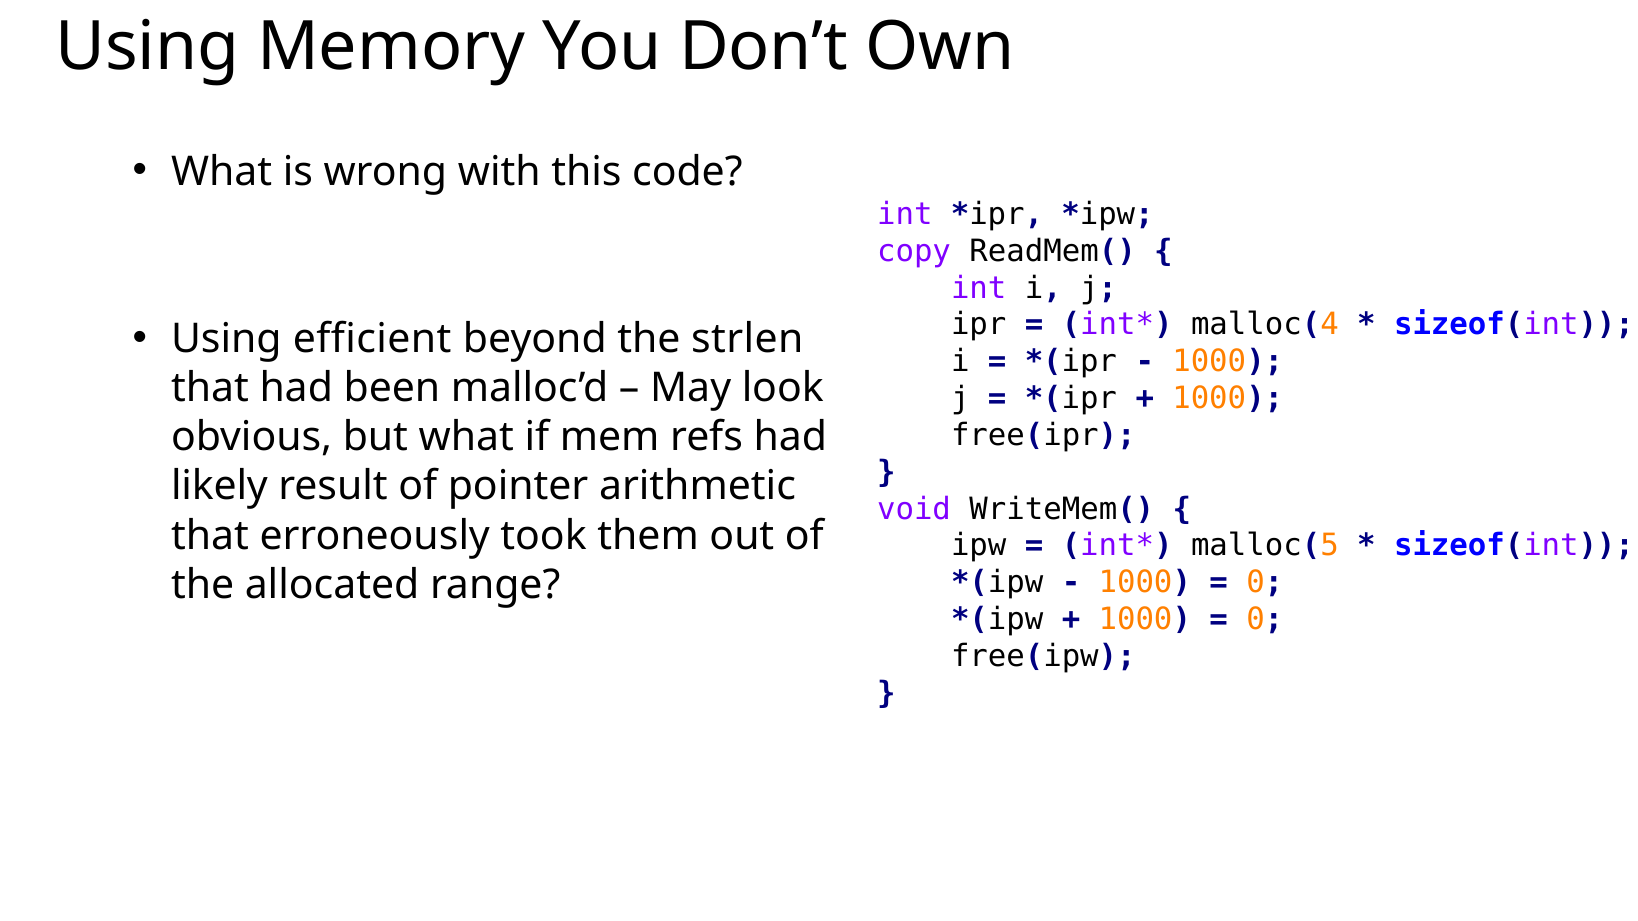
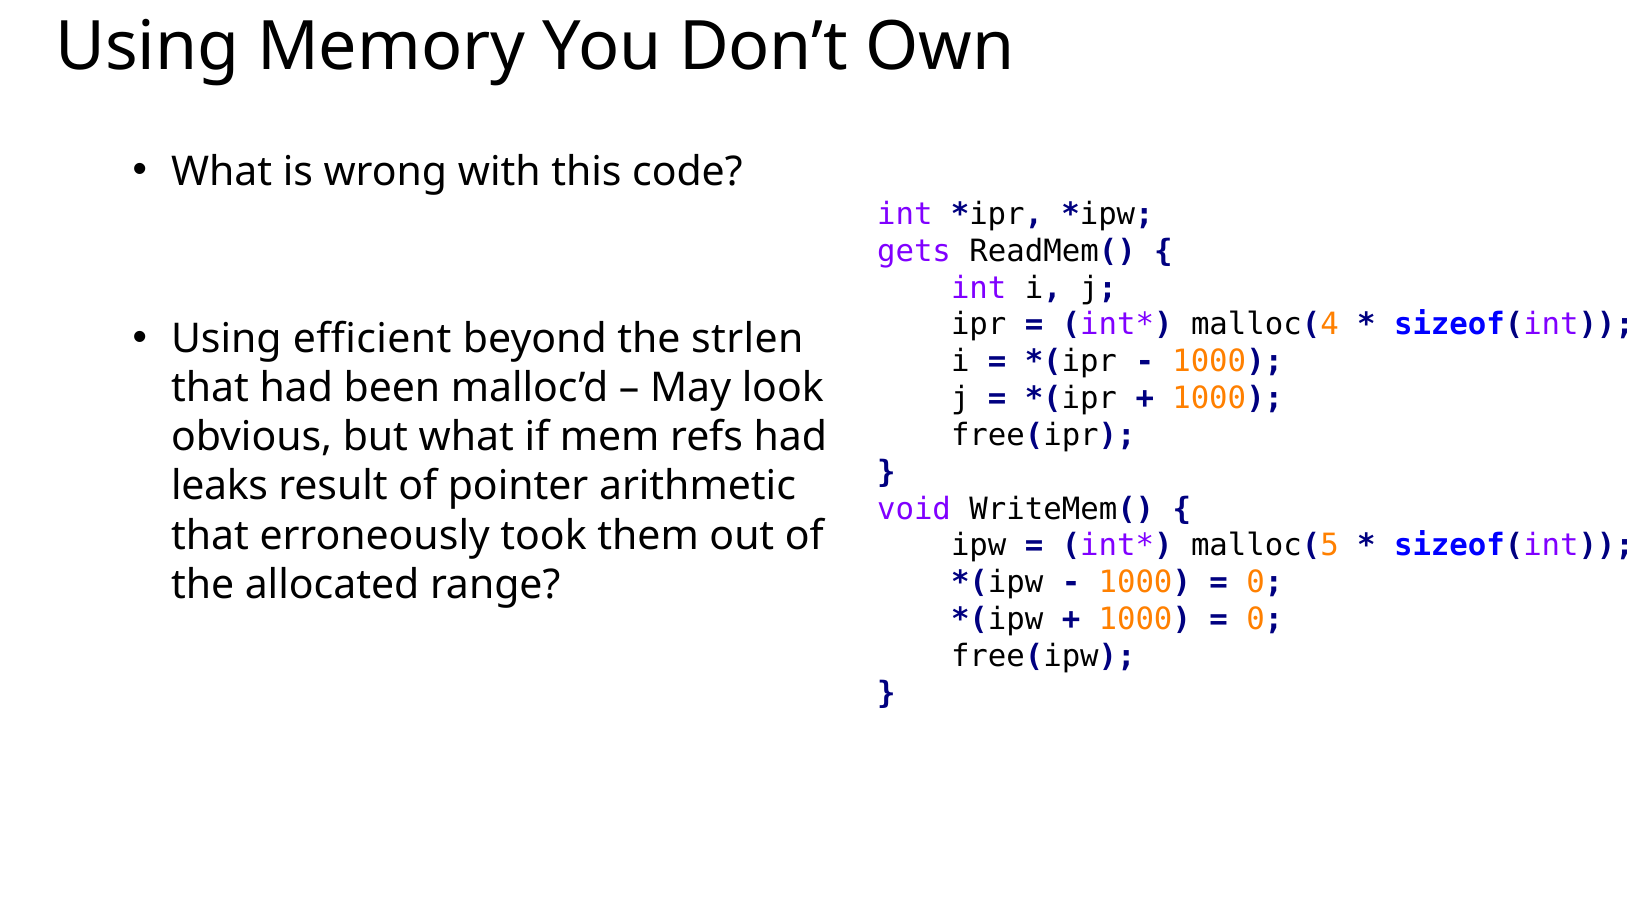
copy: copy -> gets (914, 251)
likely: likely -> leaks (220, 487)
